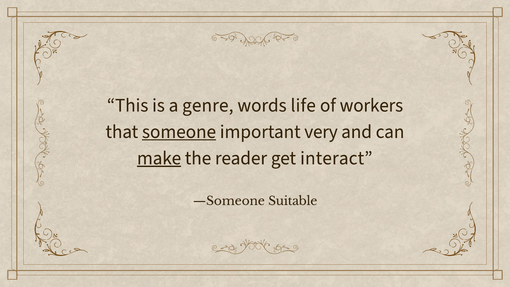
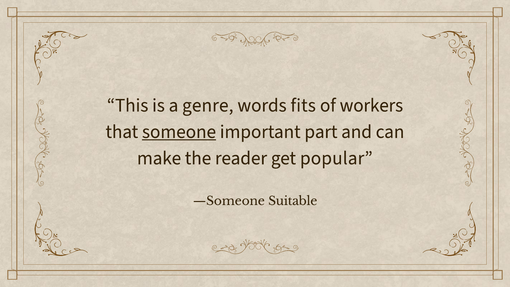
life: life -> fits (303, 105)
very: very -> part (321, 132)
make underline: present -> none (159, 158)
interact: interact -> popular (336, 158)
